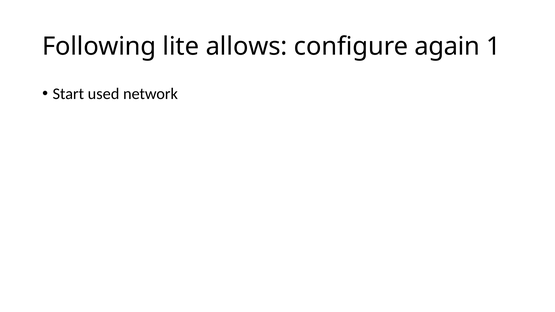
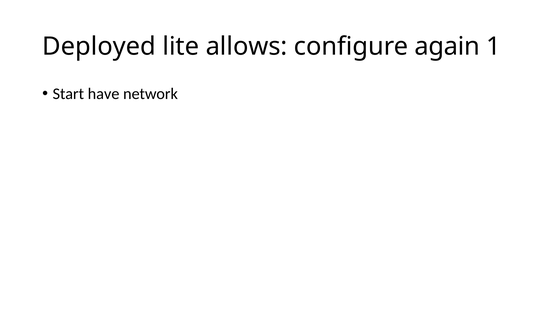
Following: Following -> Deployed (99, 47)
used: used -> have (104, 94)
